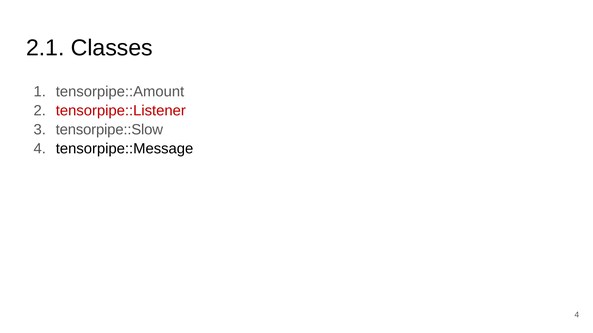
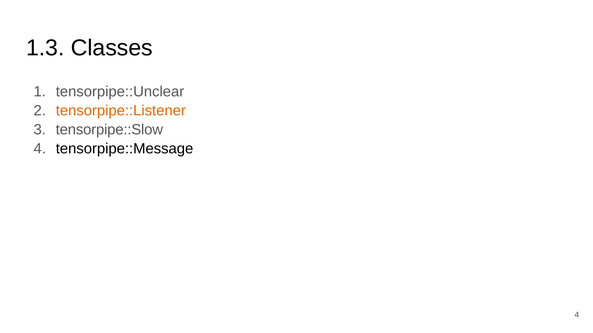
2.1: 2.1 -> 1.3 (45, 48)
tensorpipe::Amount: tensorpipe::Amount -> tensorpipe::Unclear (120, 92)
tensorpipe::Listener colour: red -> orange (121, 111)
